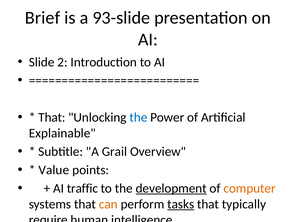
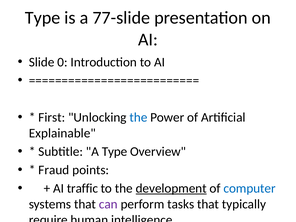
Brief: Brief -> Type (43, 18)
93-slide: 93-slide -> 77-slide (121, 18)
2: 2 -> 0 (62, 62)
That: That -> First (52, 117)
Subtitle A Grail: Grail -> Type (115, 152)
Value: Value -> Fraud (54, 170)
computer colour: orange -> blue (250, 188)
can colour: orange -> purple (108, 204)
tasks underline: present -> none (181, 204)
